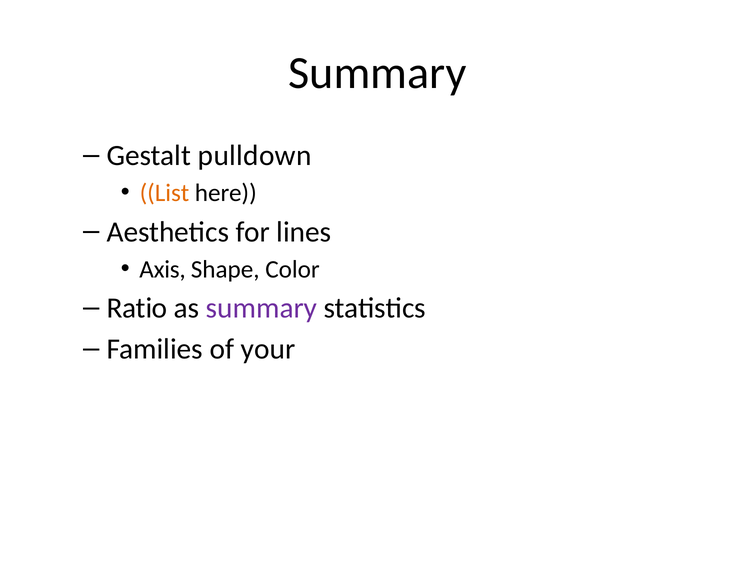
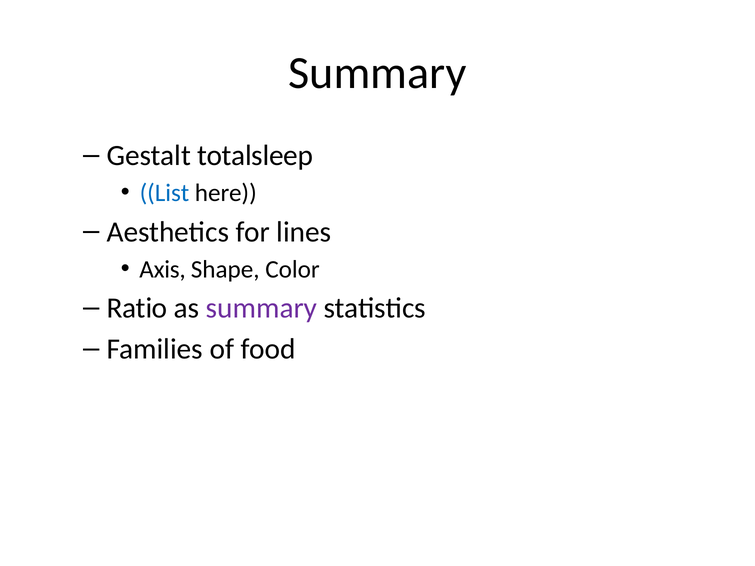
pulldown: pulldown -> totalsleep (255, 156)
List colour: orange -> blue (164, 193)
your: your -> food (268, 349)
